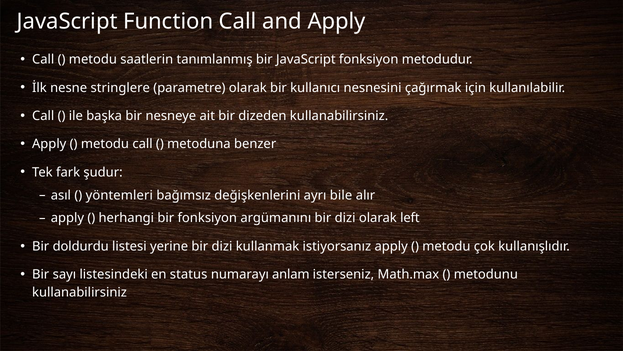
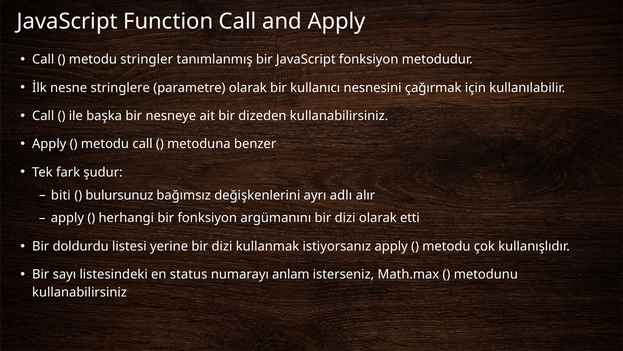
saatlerin: saatlerin -> stringler (147, 59)
asıl: asıl -> biti (61, 195)
yöntemleri: yöntemleri -> bulursunuz (119, 195)
bile: bile -> adlı (341, 195)
left: left -> etti (410, 218)
